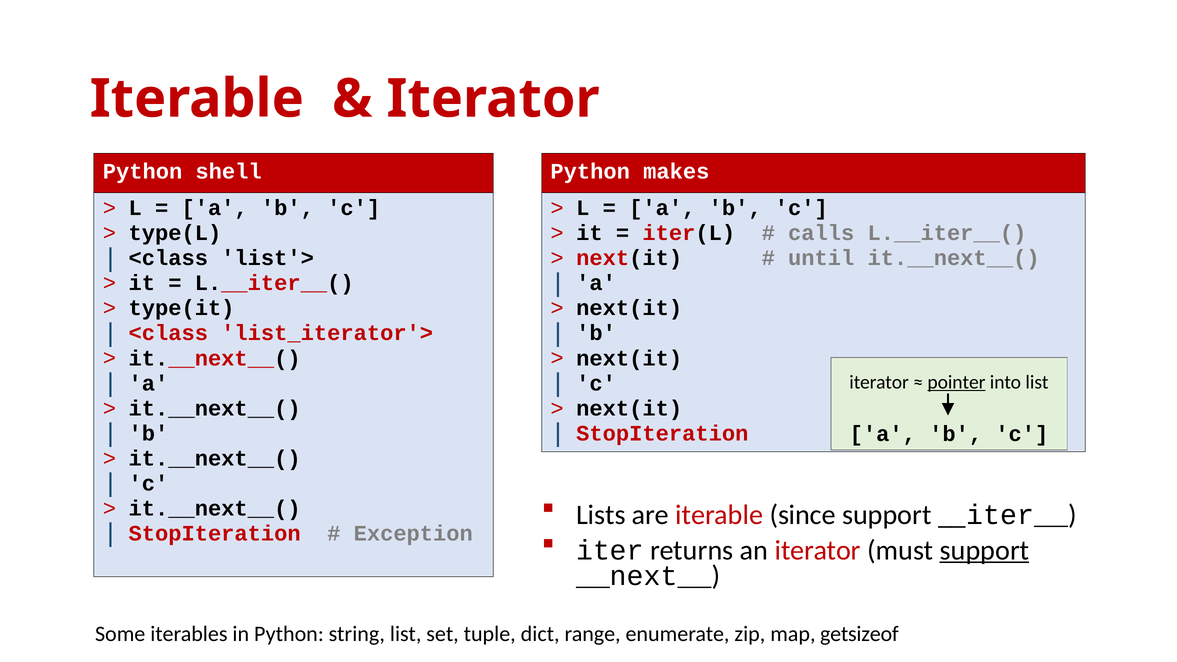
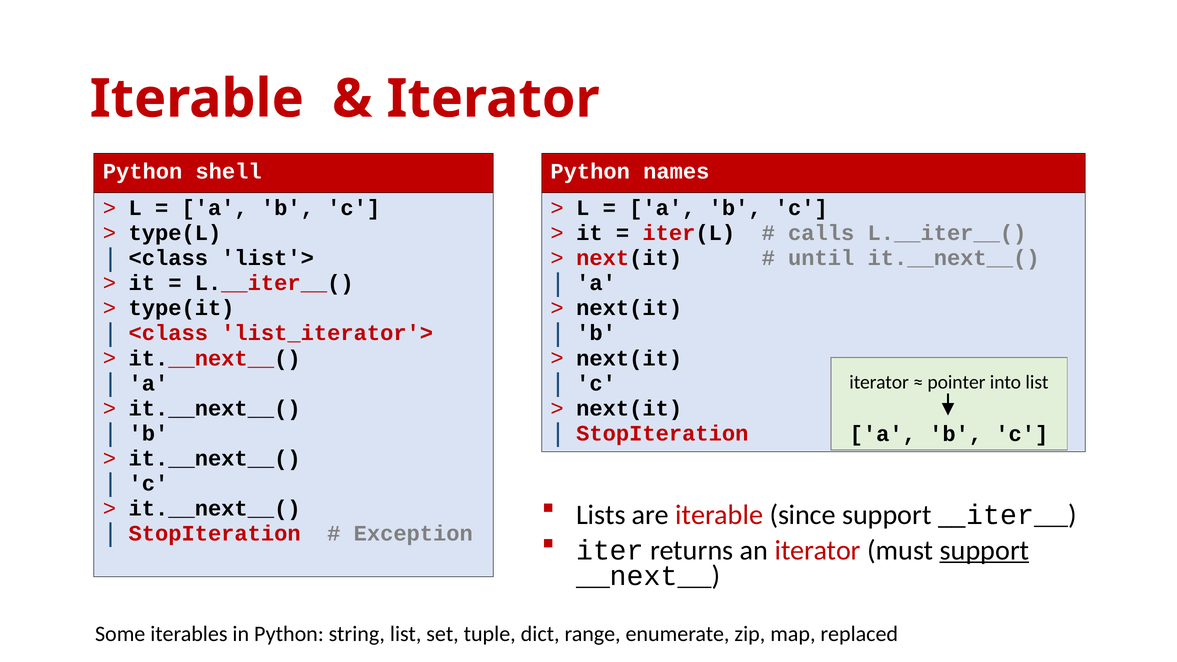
makes: makes -> names (676, 172)
pointer underline: present -> none (956, 382)
getsizeof: getsizeof -> replaced (859, 634)
